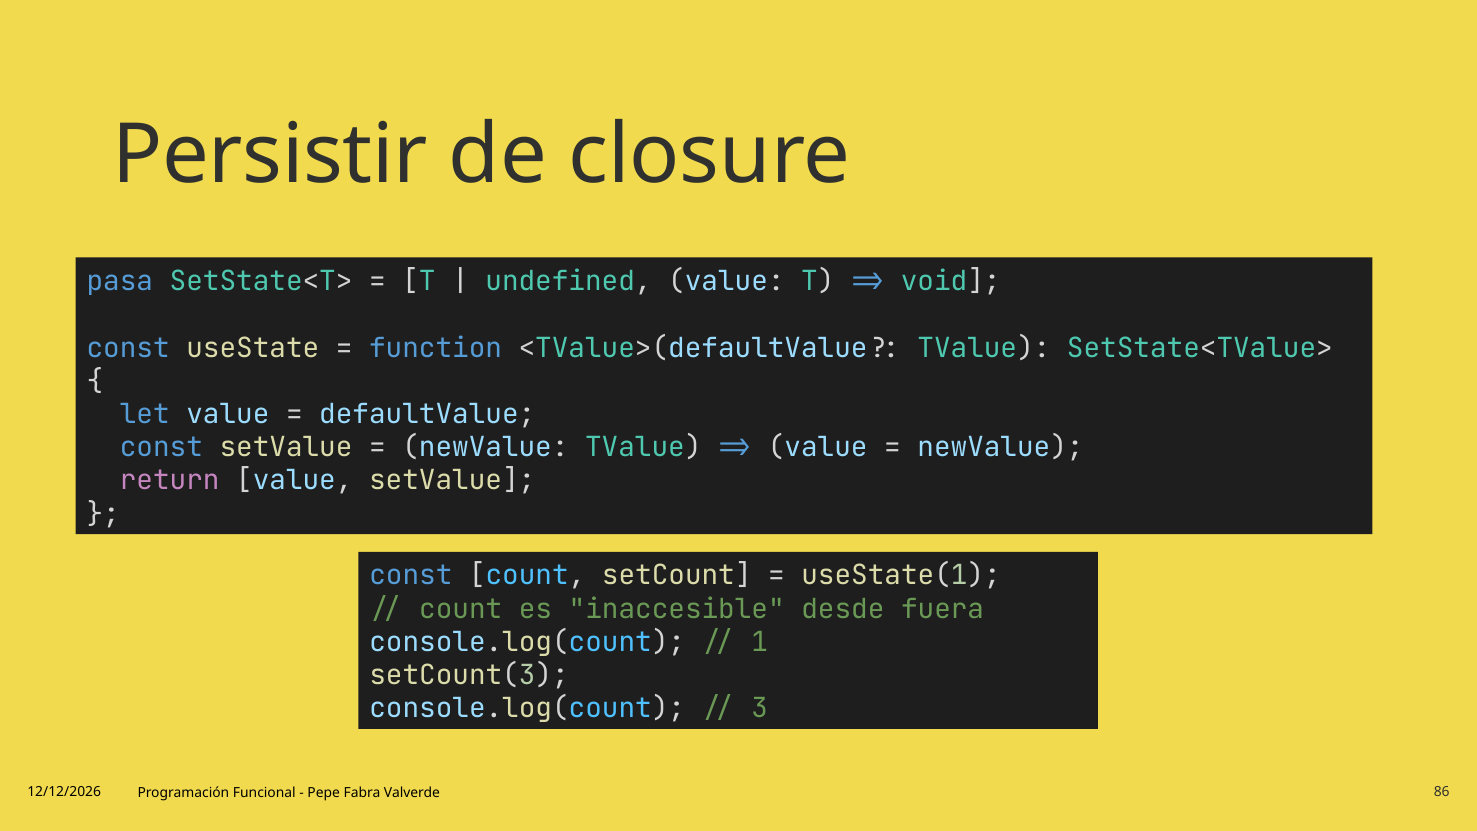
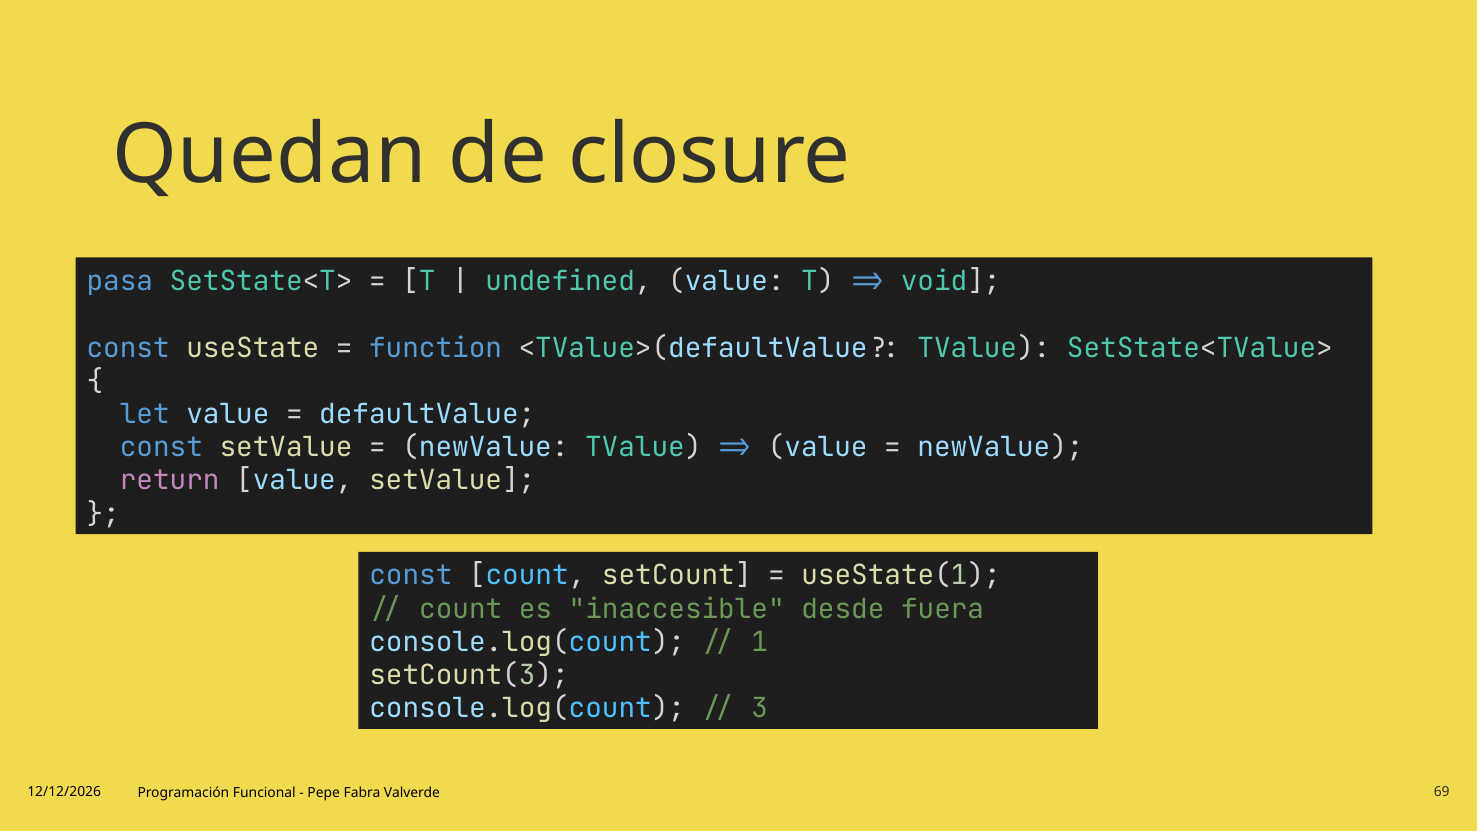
Persistir: Persistir -> Quedan (270, 155)
86: 86 -> 69 (1442, 792)
